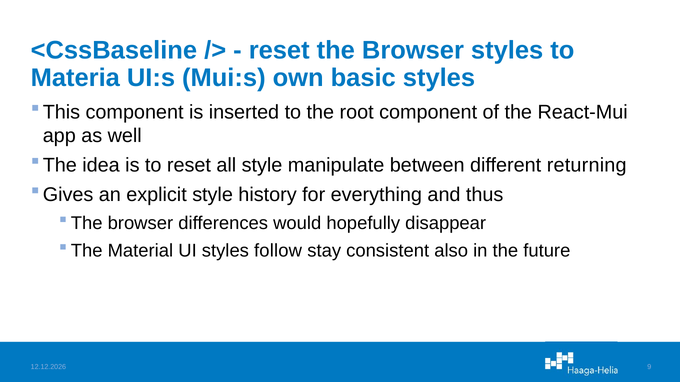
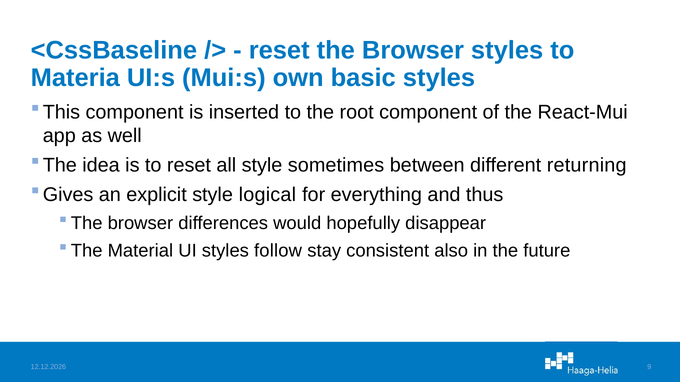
manipulate: manipulate -> sometimes (336, 165)
history: history -> logical (267, 195)
